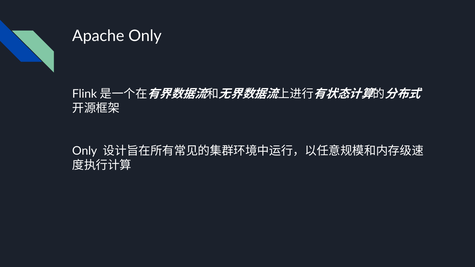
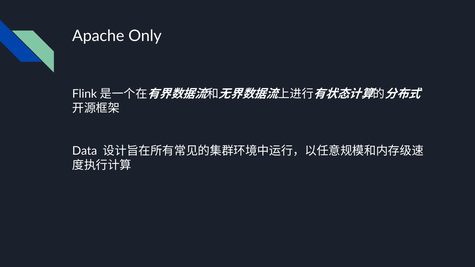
Only: Only -> Data (85, 151)
